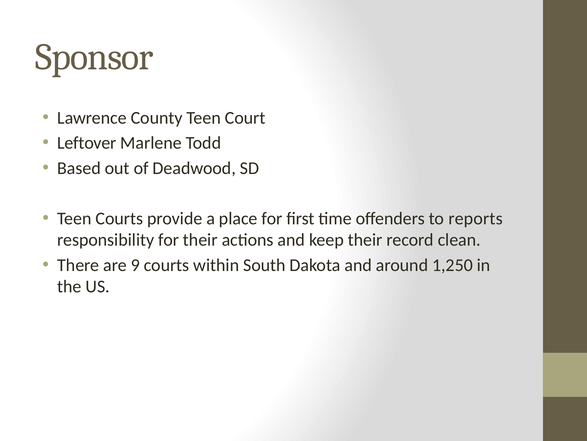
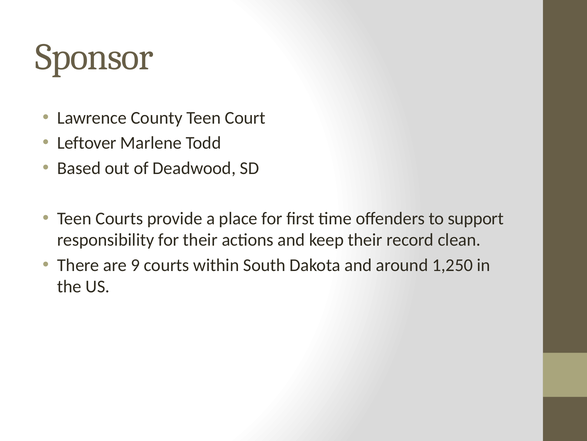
reports: reports -> support (476, 218)
